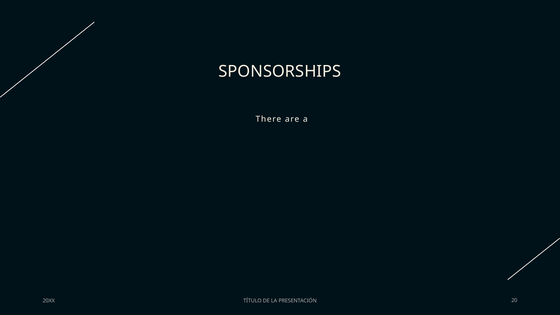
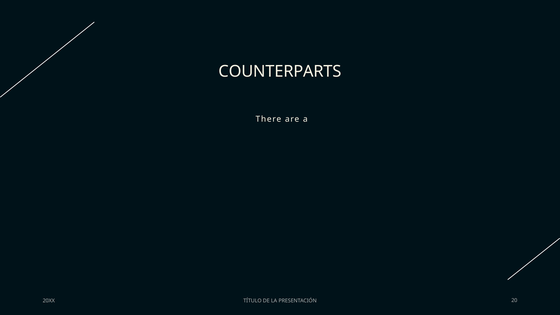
SPONSORSHIPS: SPONSORSHIPS -> COUNTERPARTS (280, 71)
